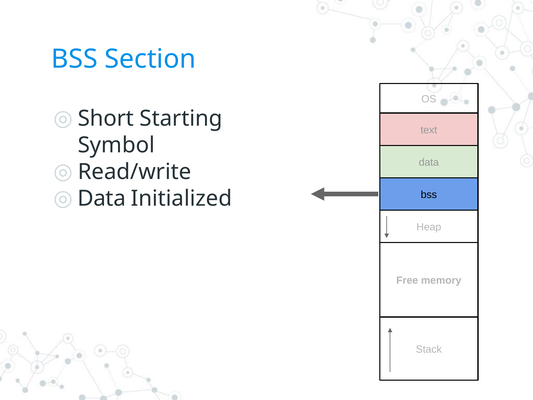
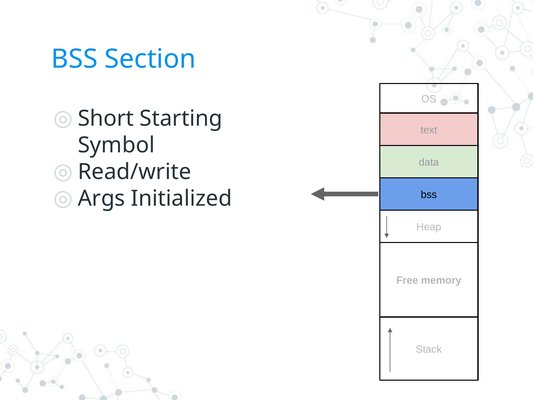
Data: Data -> Args (102, 198)
